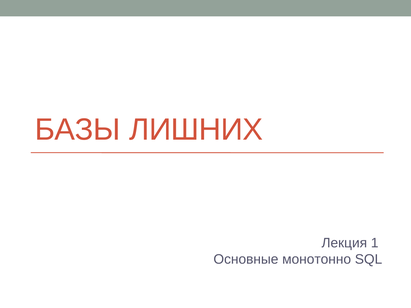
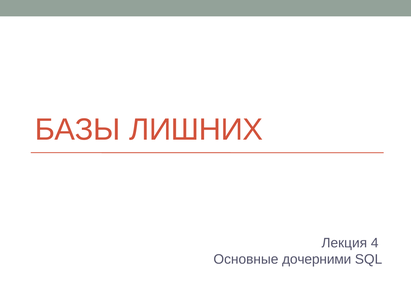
1: 1 -> 4 (375, 243)
монотонно: монотонно -> дочерними (317, 260)
